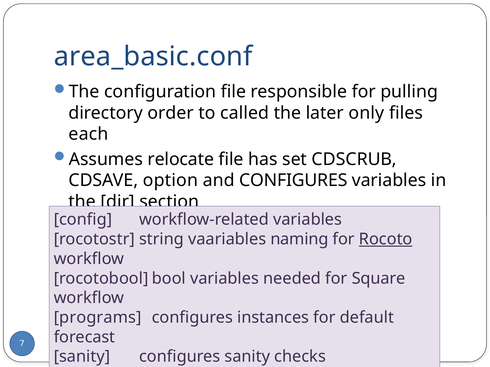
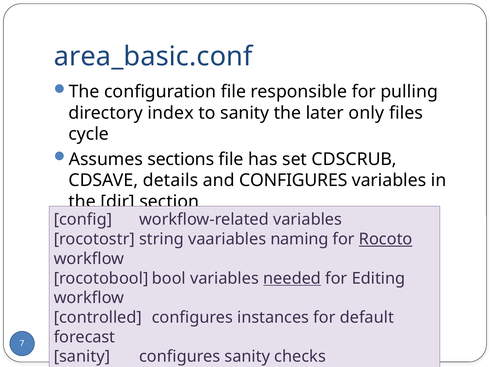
order: order -> index (171, 113)
to called: called -> sanity (245, 113)
each: each -> cycle (89, 134)
relocate: relocate -> sections (181, 159)
option: option -> details (171, 181)
needed underline: none -> present (292, 279)
Square: Square -> Editing (378, 279)
programs: programs -> controlled (98, 318)
